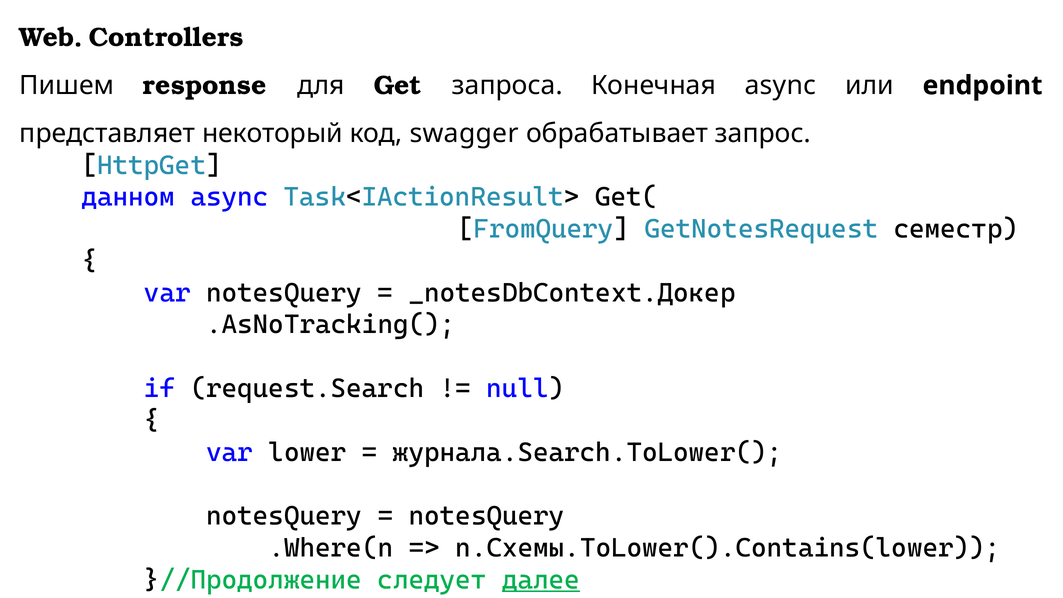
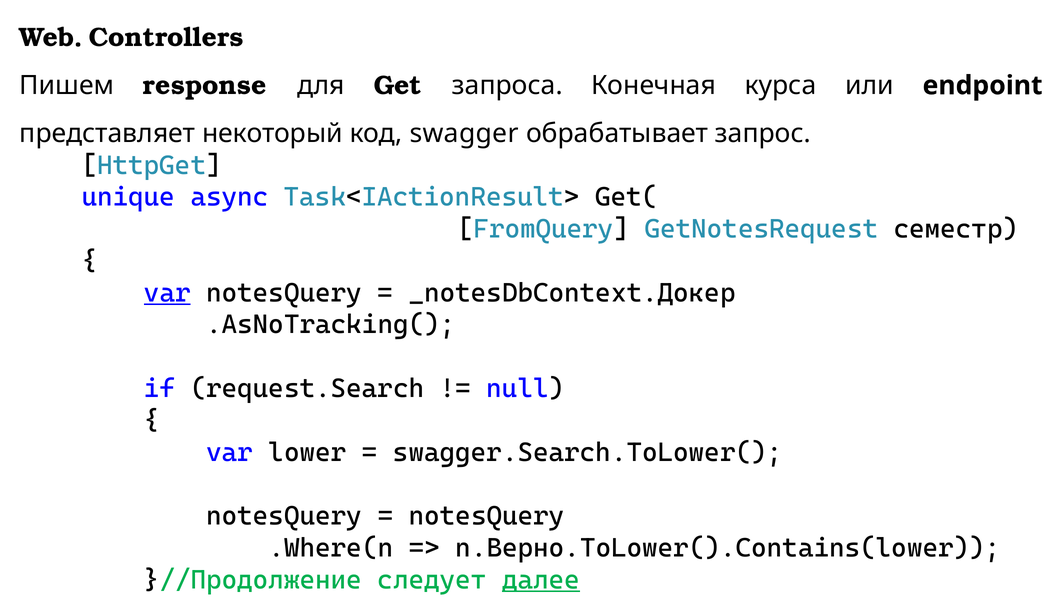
Конечная async: async -> курса (781, 85)
данном: данном -> unique (128, 197)
var underline: none -> present (167, 293)
журнала.Search.ToLower(: журнала.Search.ToLower( -> swagger.Search.ToLower( (588, 452)
n.Схемы.ToLower().Contains(lower: n.Схемы.ToLower().Contains(lower -> n.Верно.ToLower().Contains(lower (728, 548)
